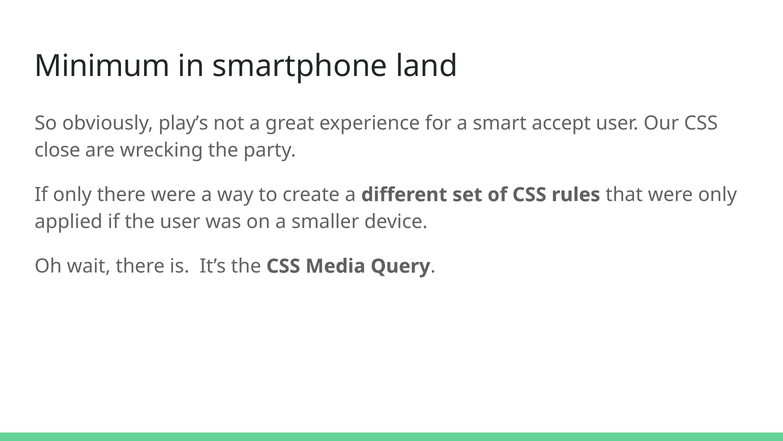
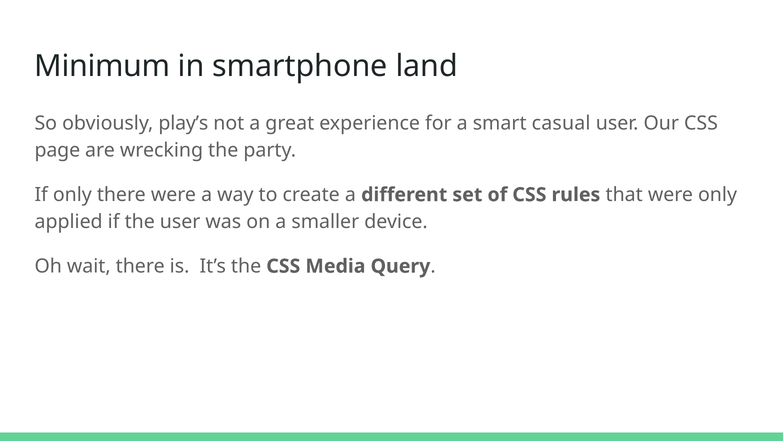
accept: accept -> casual (561, 123)
close: close -> page (57, 150)
